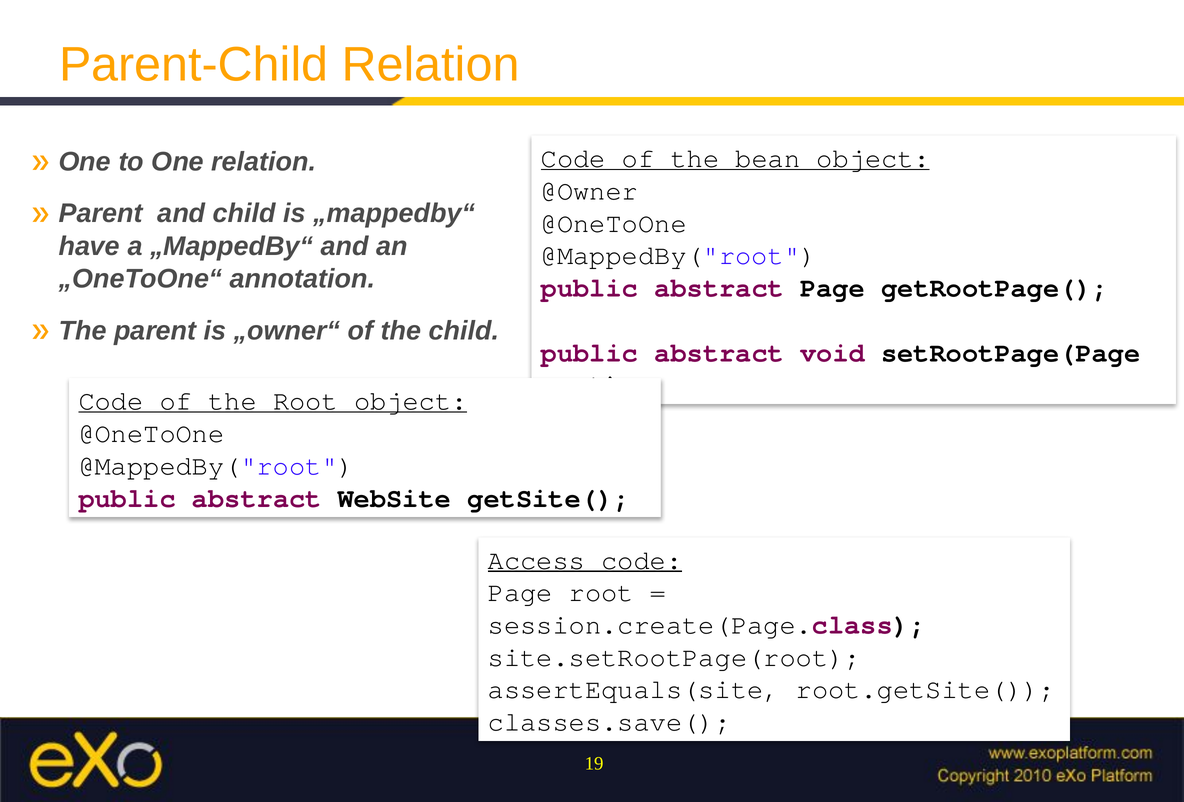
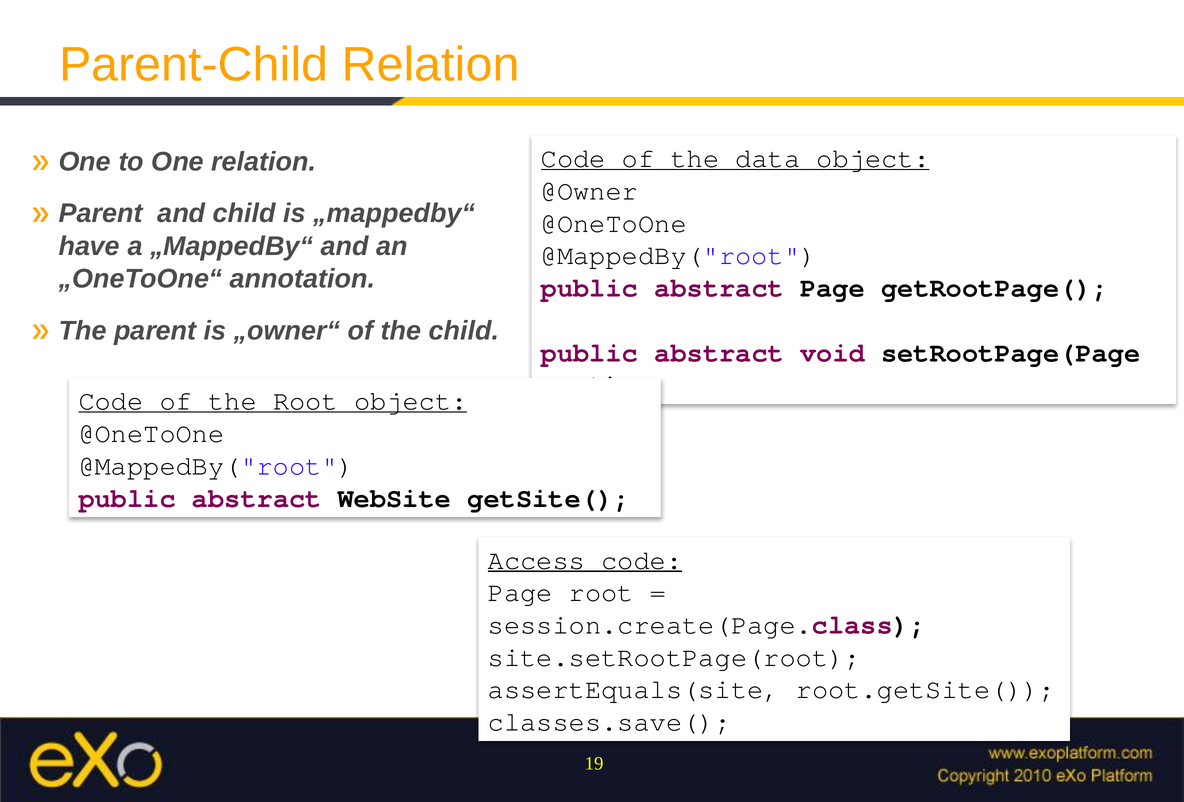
bean: bean -> data (768, 159)
